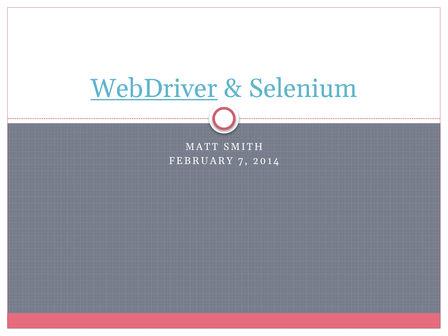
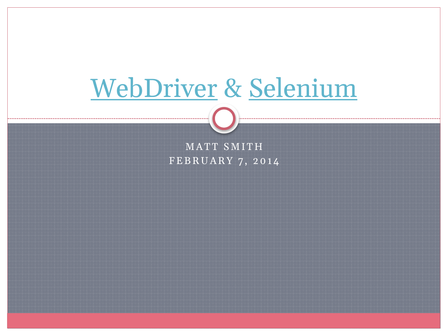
Selenium underline: none -> present (303, 88)
